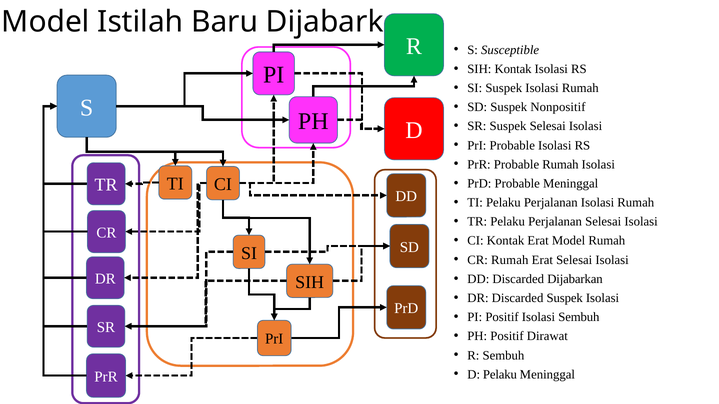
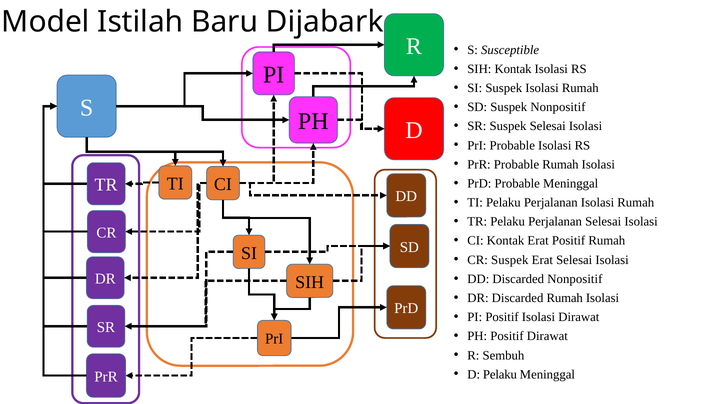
Erat Model: Model -> Positif (569, 241)
CR Rumah: Rumah -> Suspek (510, 260)
Discarded Dijabarkan: Dijabarkan -> Nonpositif (575, 279)
Discarded Suspek: Suspek -> Rumah (565, 298)
Isolasi Sembuh: Sembuh -> Dirawat (579, 317)
